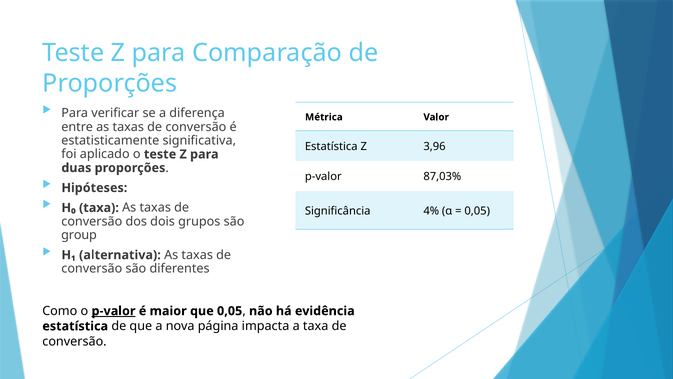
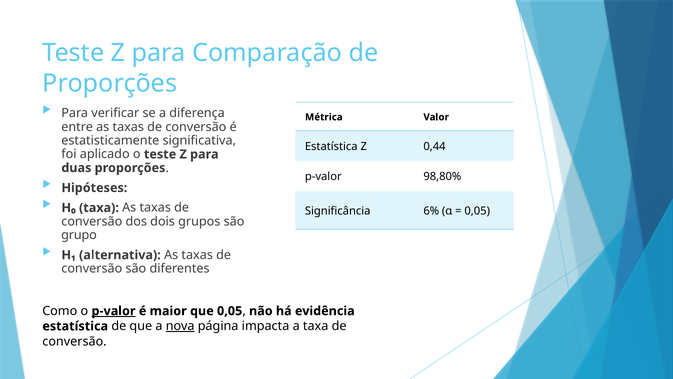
3,96: 3,96 -> 0,44 (435, 146)
87,03%: 87,03% -> 98,80% (442, 176)
4%: 4% -> 6% (431, 211)
group: group -> grupo (79, 235)
nova underline: none -> present (180, 326)
